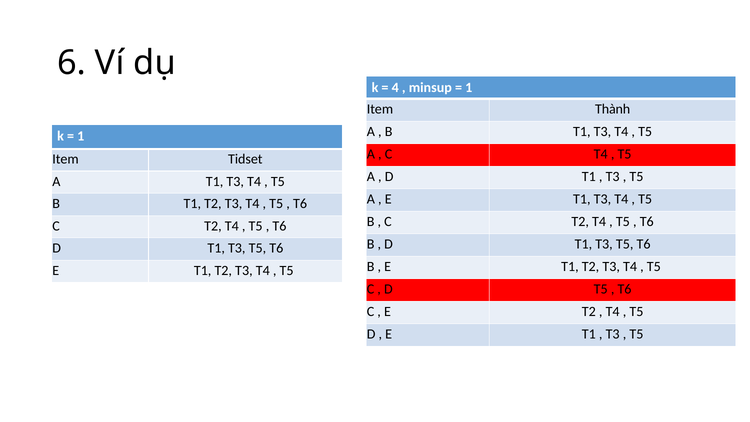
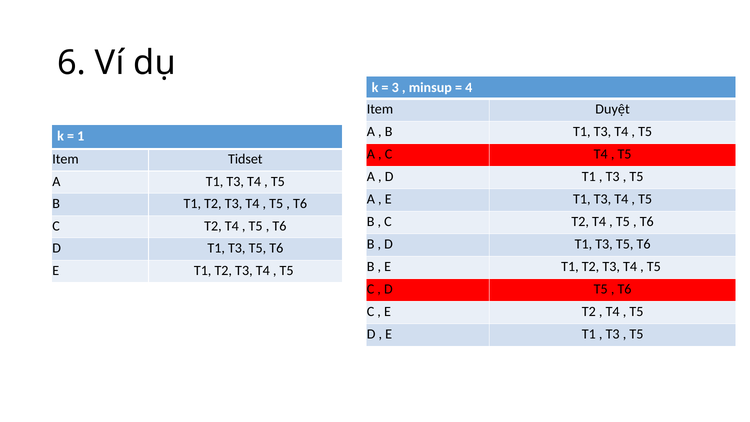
4: 4 -> 3 (395, 88)
1: 1 -> 4 (469, 88)
Thành: Thành -> Duyệt (613, 109)
